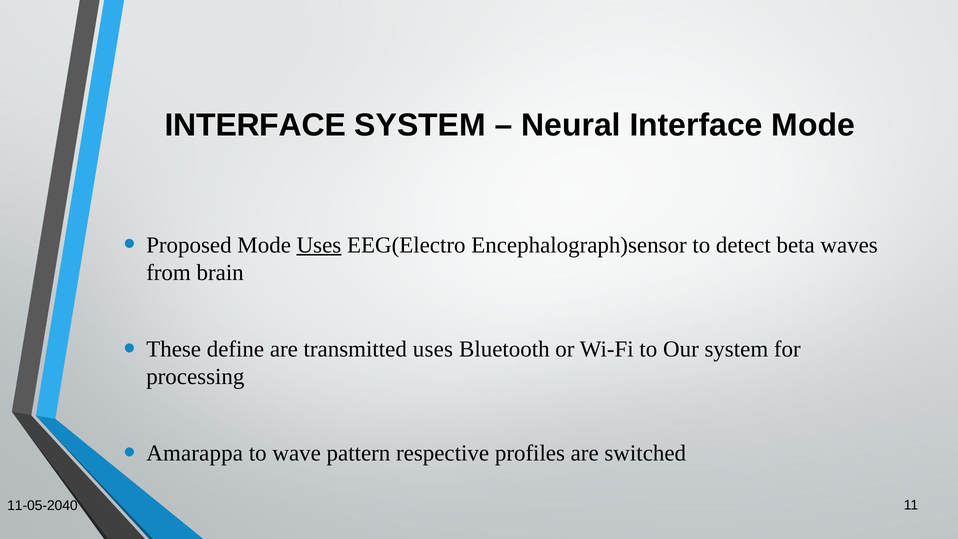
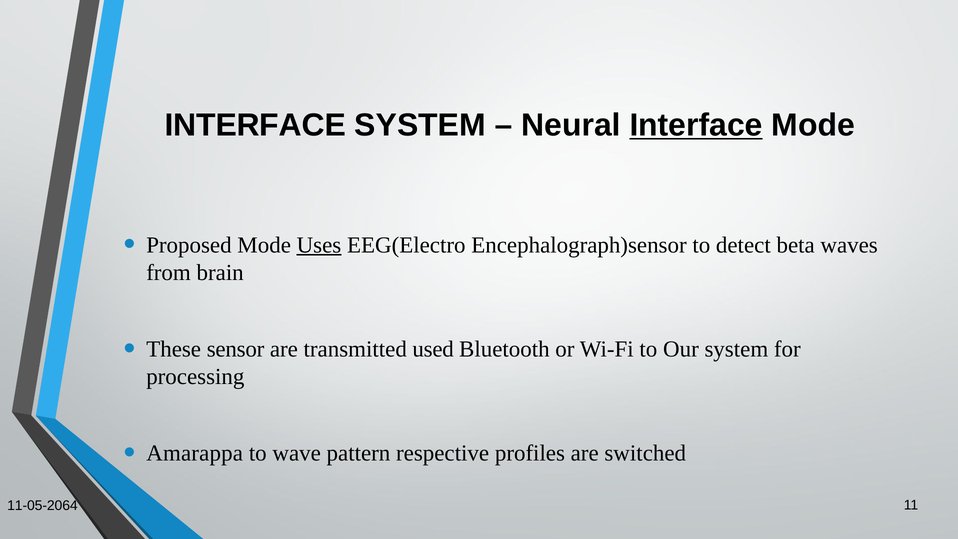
Interface underline: none -> present (696, 125)
define: define -> sensor (236, 349)
transmitted uses: uses -> used (433, 349)
11-05-2040: 11-05-2040 -> 11-05-2064 (42, 506)
